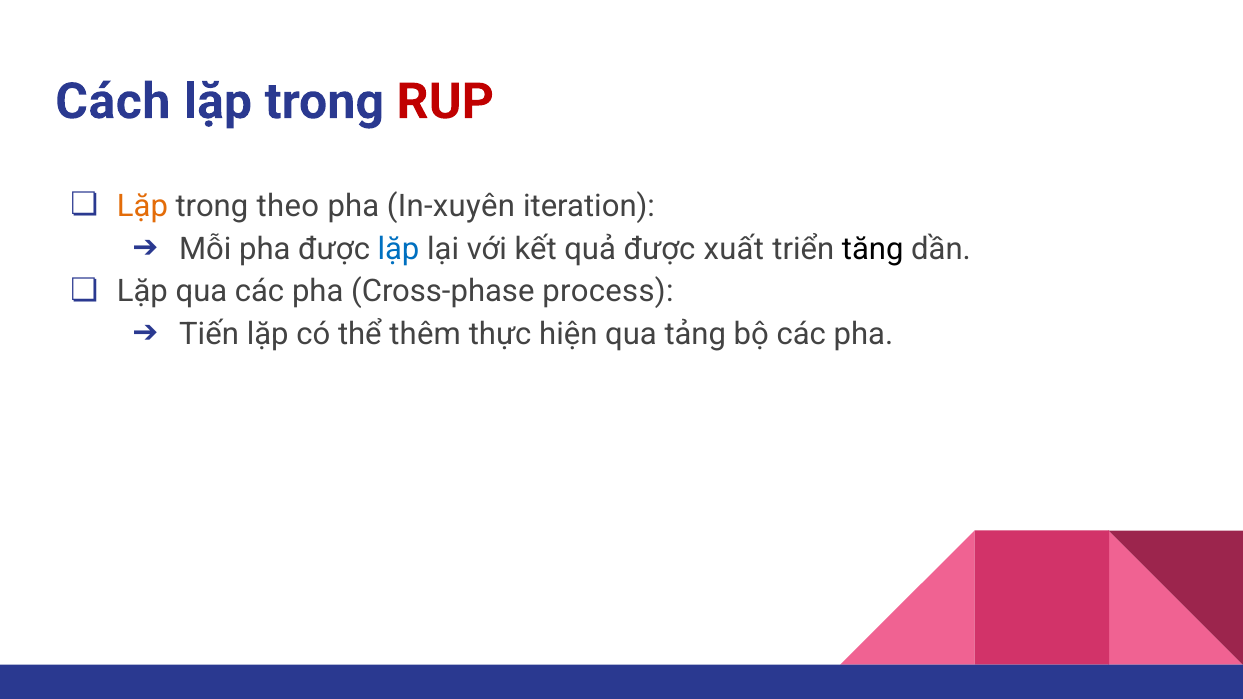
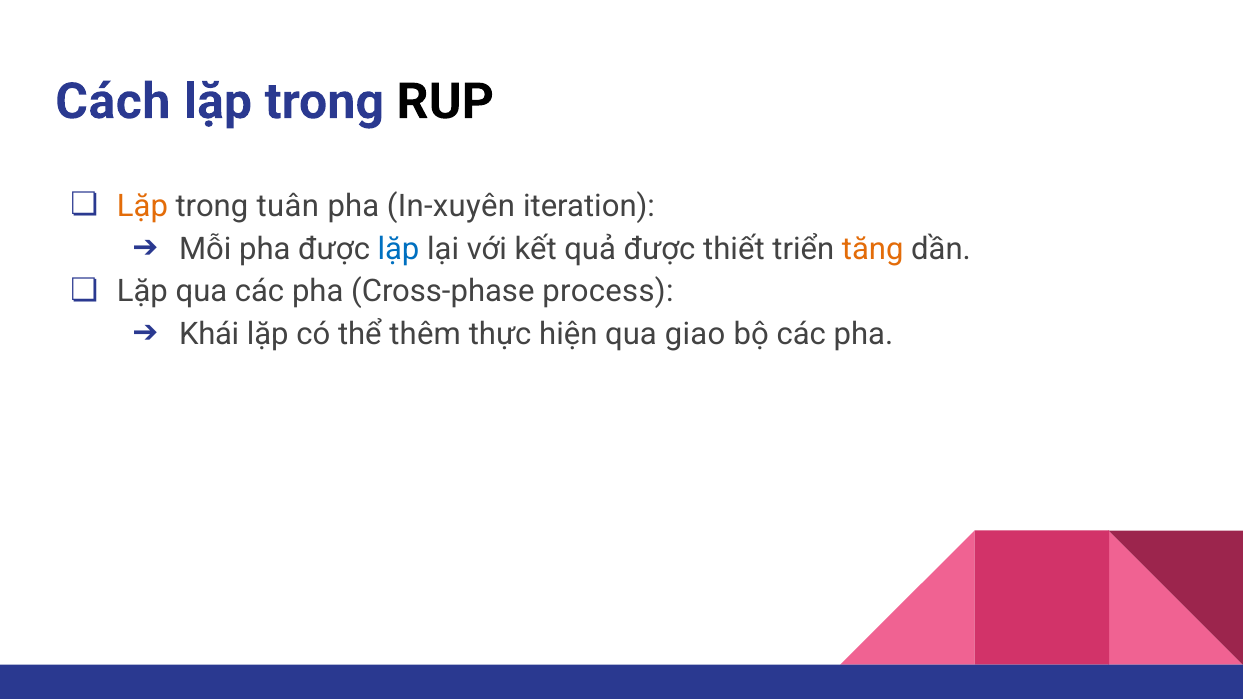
RUP colour: red -> black (445, 102)
theo: theo -> tuân (288, 206)
xuất: xuất -> thiết (734, 249)
tăng colour: black -> orange (873, 249)
Tiến: Tiến -> Khái (209, 335)
tảng: tảng -> giao (695, 335)
